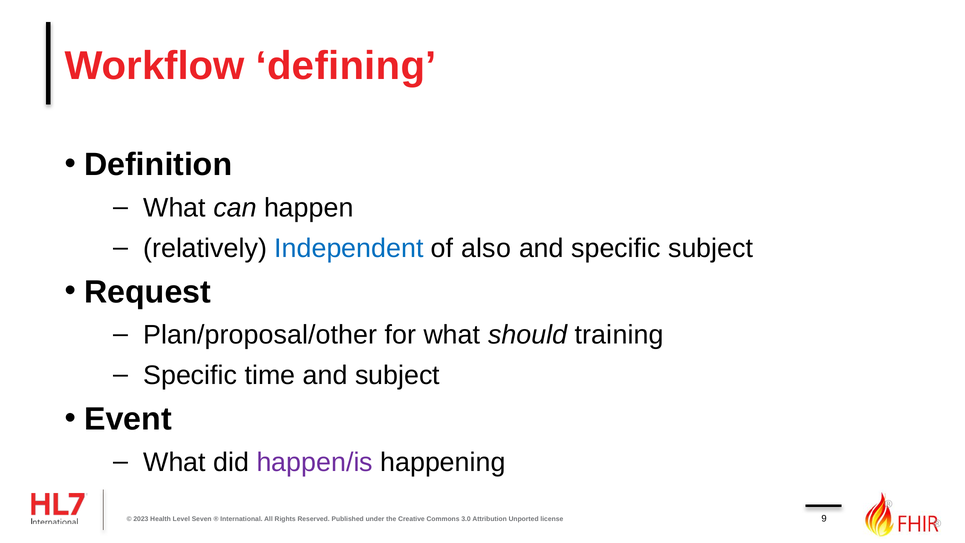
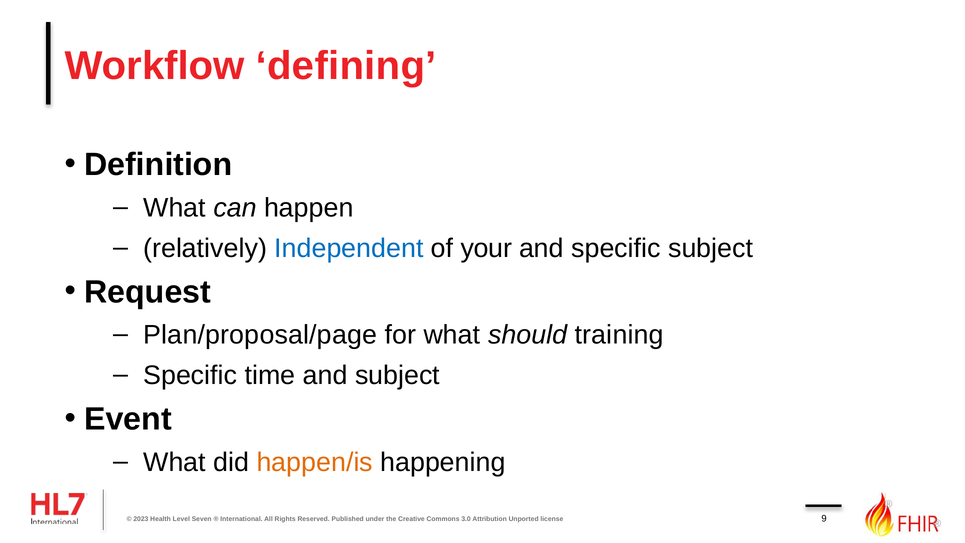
also: also -> your (486, 248)
Plan/proposal/other: Plan/proposal/other -> Plan/proposal/page (260, 335)
happen/is colour: purple -> orange (315, 462)
